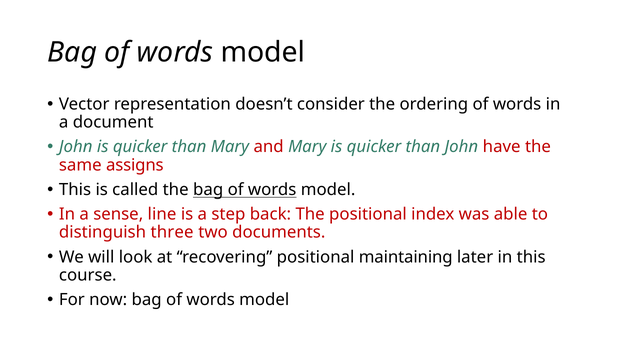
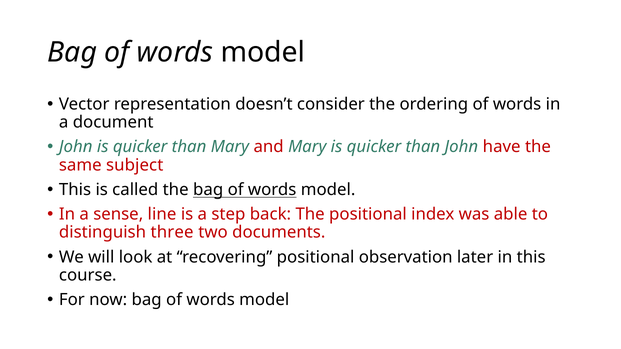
assigns: assigns -> subject (135, 165)
maintaining: maintaining -> observation (406, 257)
